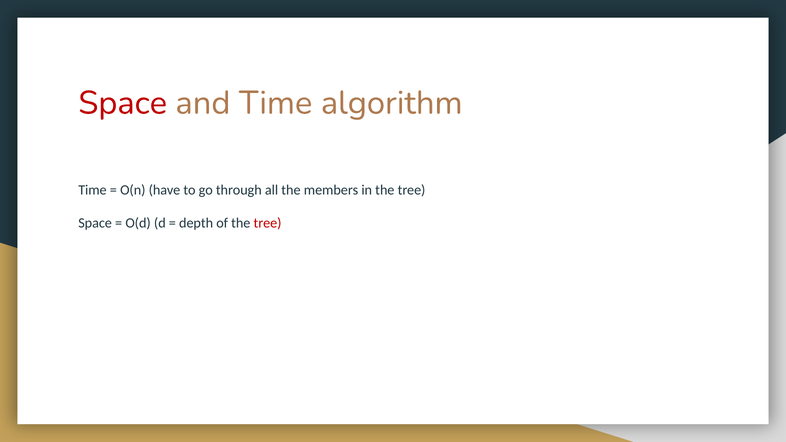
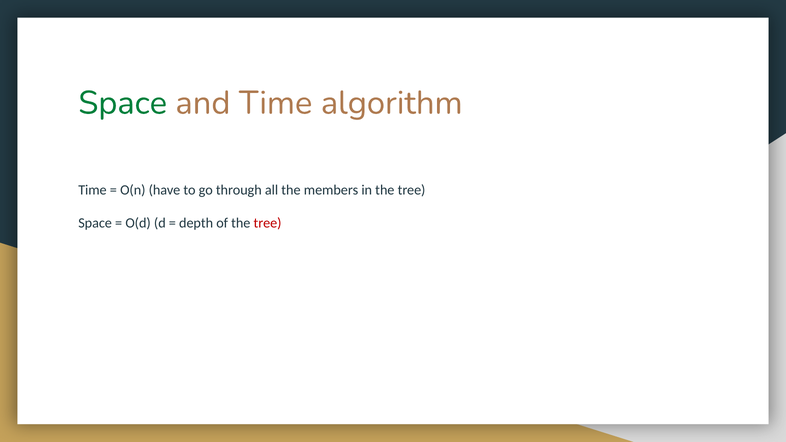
Space colour: red -> green (123, 103)
